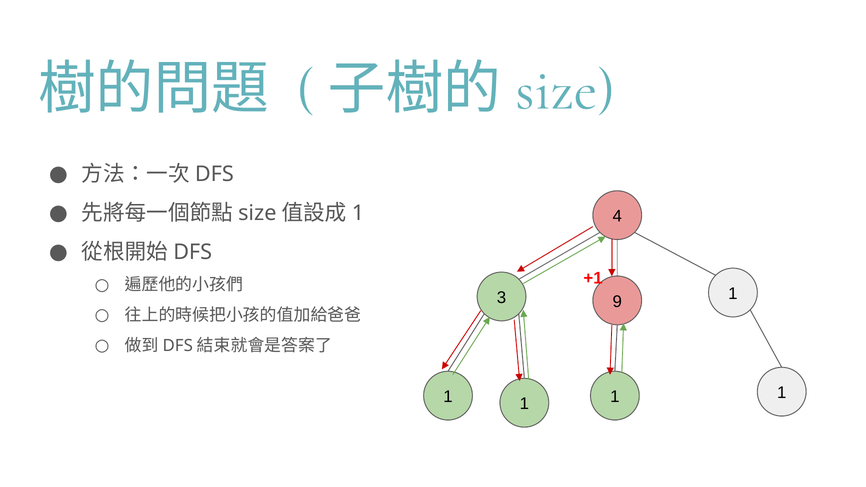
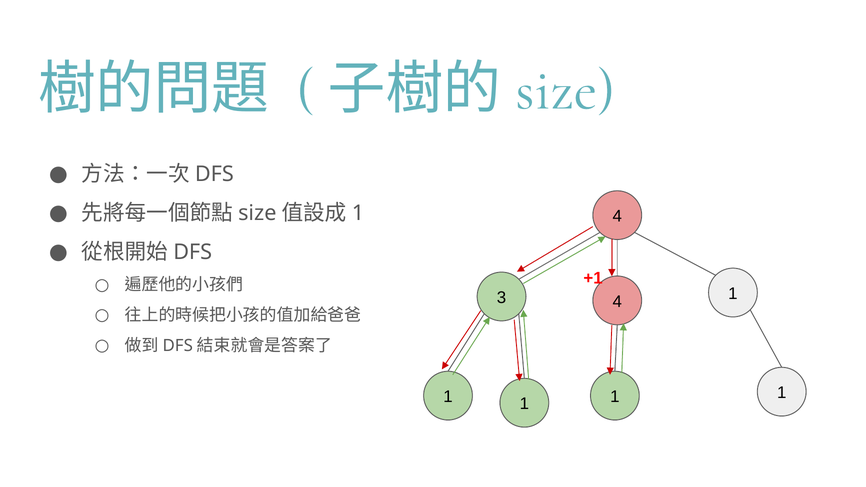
3 9: 9 -> 4 (617, 302)
